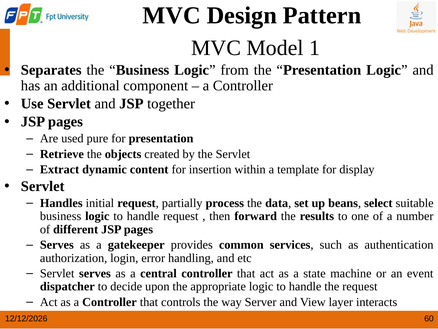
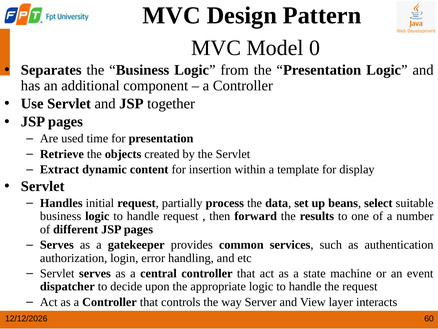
1: 1 -> 0 (315, 48)
pure: pure -> time (97, 138)
